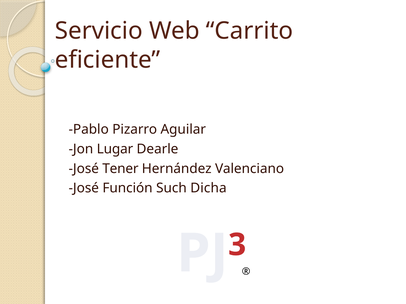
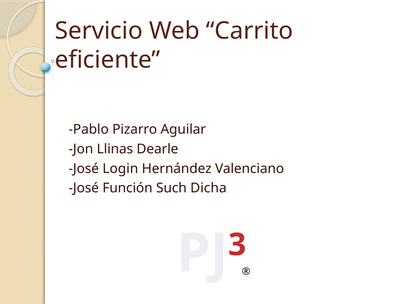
Lugar: Lugar -> Llinas (115, 149)
Tener: Tener -> Login (120, 169)
